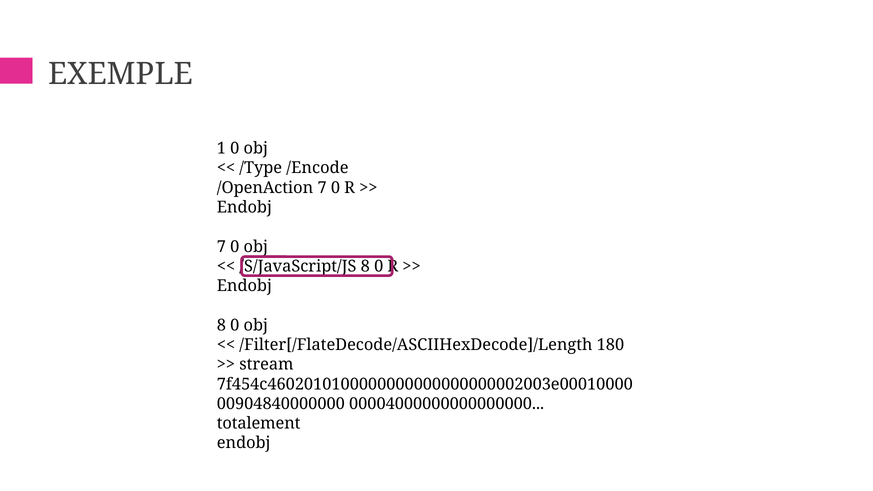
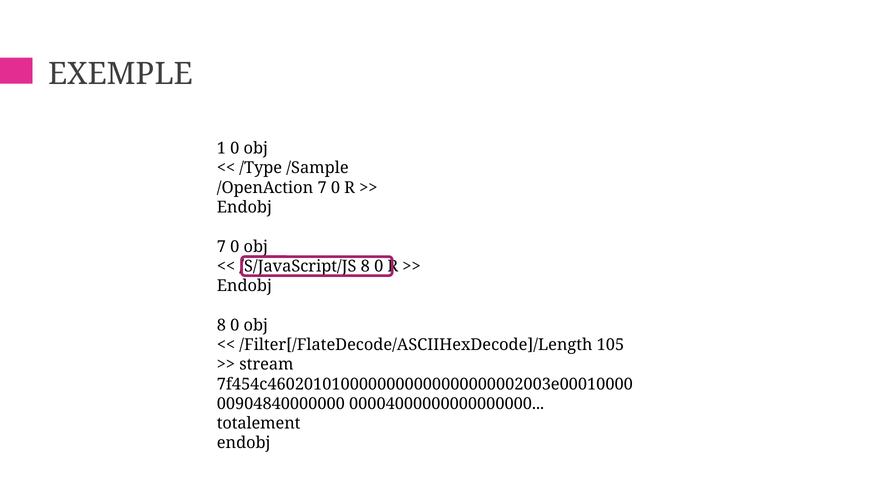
/Encode: /Encode -> /Sample (317, 168)
180: 180 -> 105 (610, 345)
